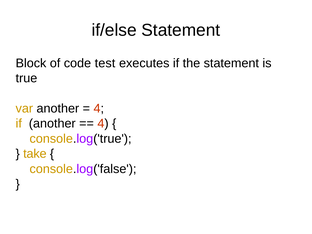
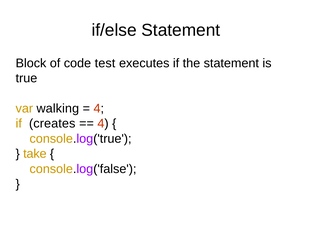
var another: another -> walking (58, 108)
if another: another -> creates (52, 124)
